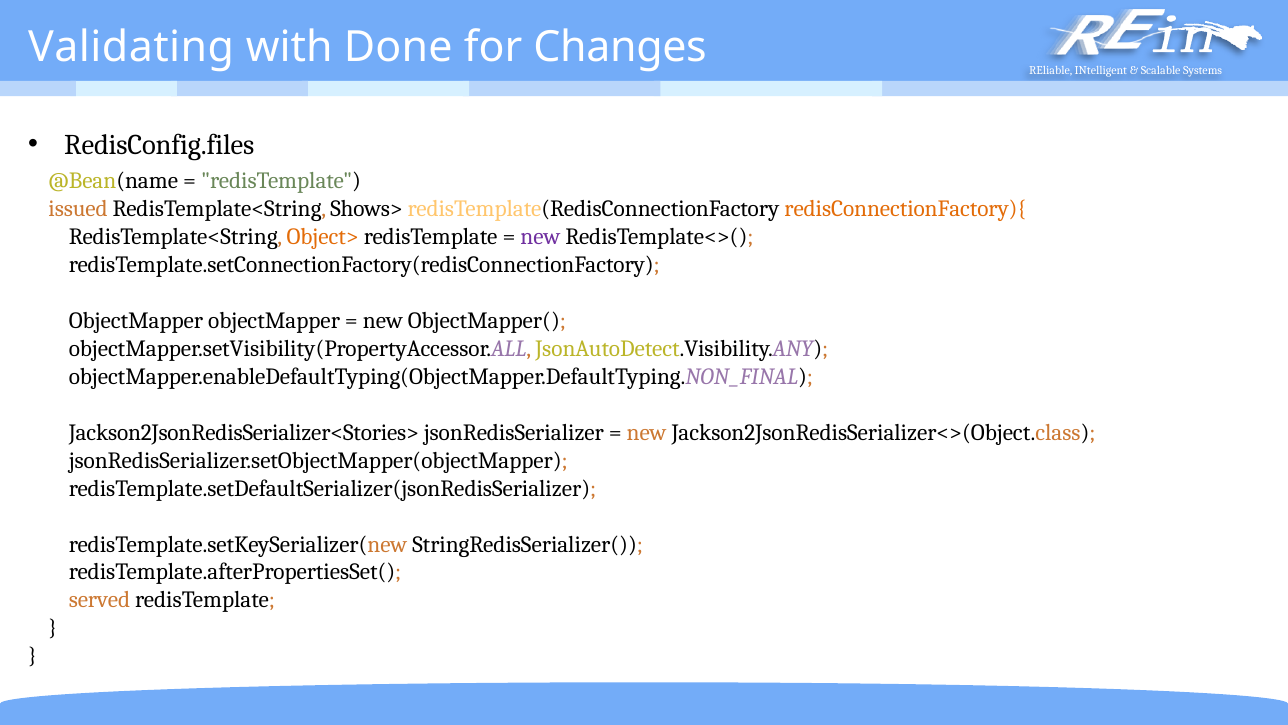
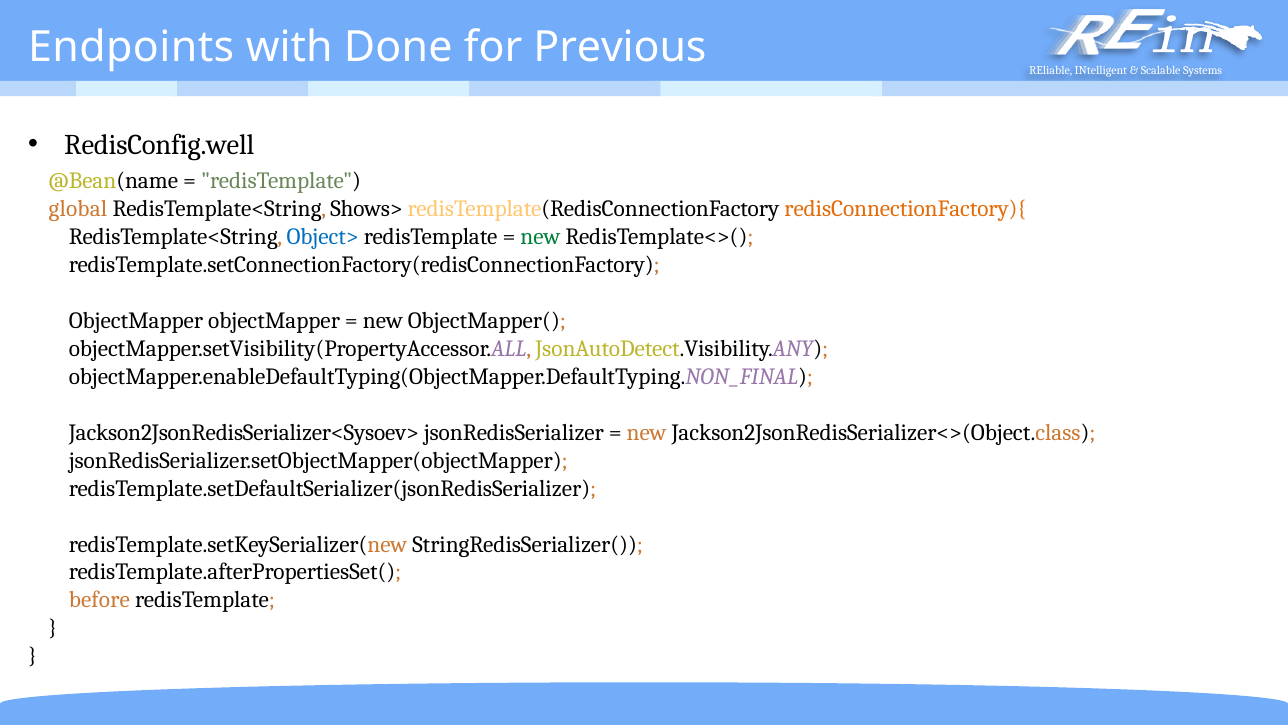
Validating: Validating -> Endpoints (131, 47)
Changes: Changes -> Previous (620, 47)
RedisConfig.files: RedisConfig.files -> RedisConfig.well (159, 145)
issued: issued -> global (78, 209)
Object> colour: orange -> blue (323, 237)
new colour: purple -> green (540, 237)
Jackson2JsonRedisSerializer<Stories>: Jackson2JsonRedisSerializer<Stories> -> Jackson2JsonRedisSerializer<Sysoev> (244, 432)
served: served -> before (99, 600)
